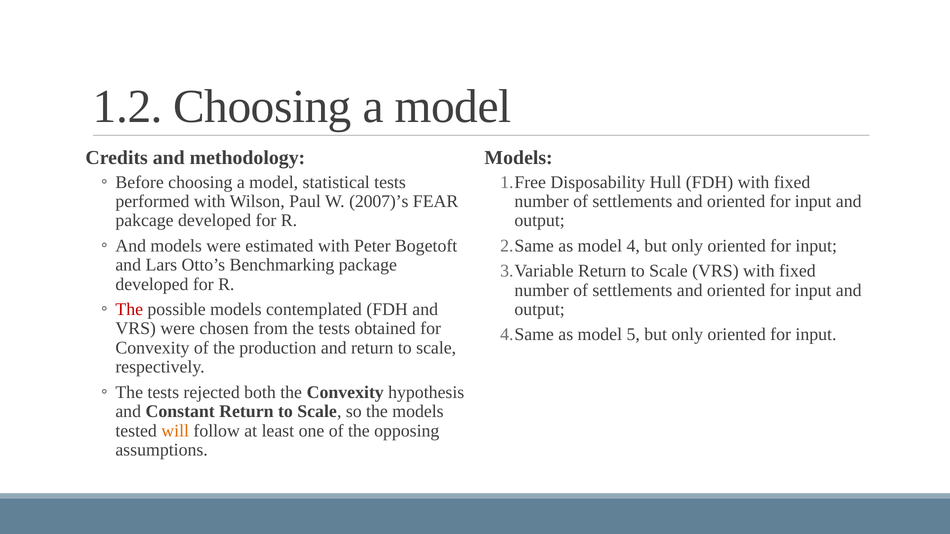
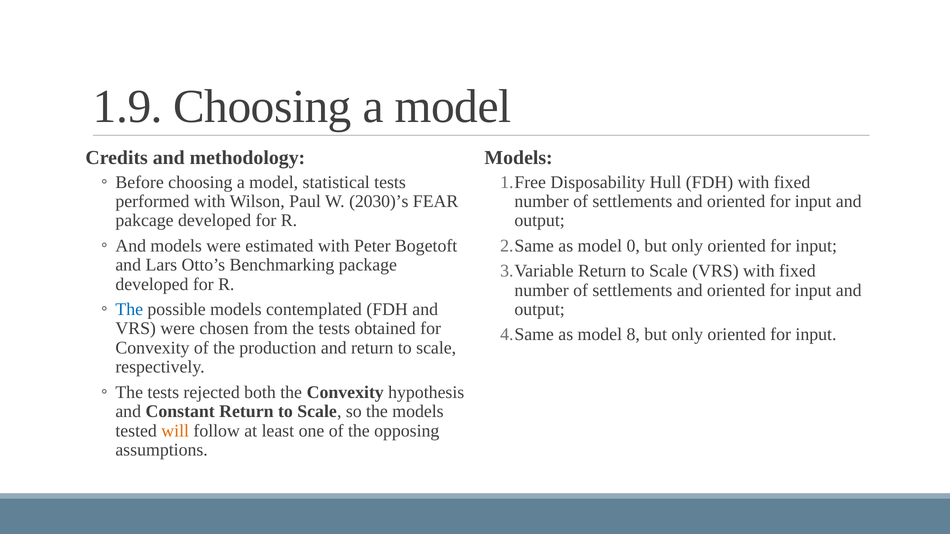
1.2: 1.2 -> 1.9 (128, 106)
2007)’s: 2007)’s -> 2030)’s (379, 202)
4: 4 -> 0 (633, 246)
The colour: red -> blue (129, 310)
5: 5 -> 8 (633, 335)
